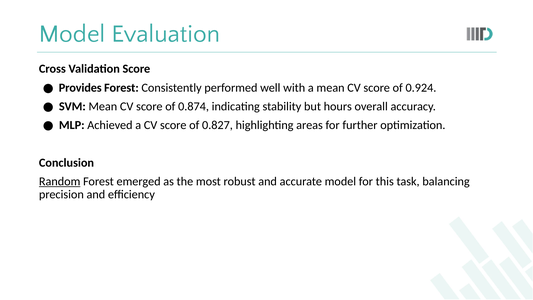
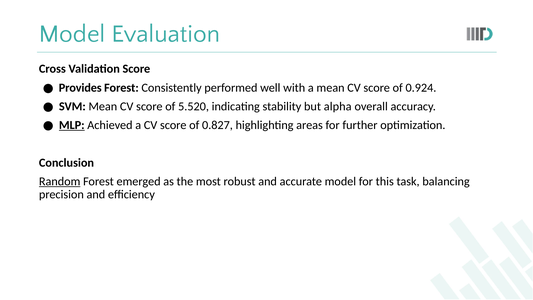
0.874: 0.874 -> 5.520 (194, 106)
hours: hours -> alpha (338, 106)
MLP underline: none -> present (72, 125)
